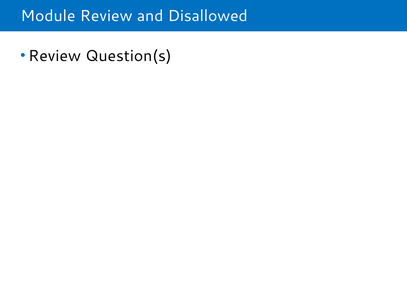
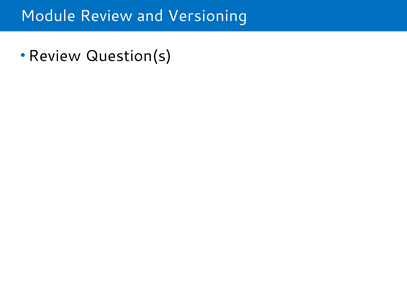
Disallowed: Disallowed -> Versioning (207, 16)
